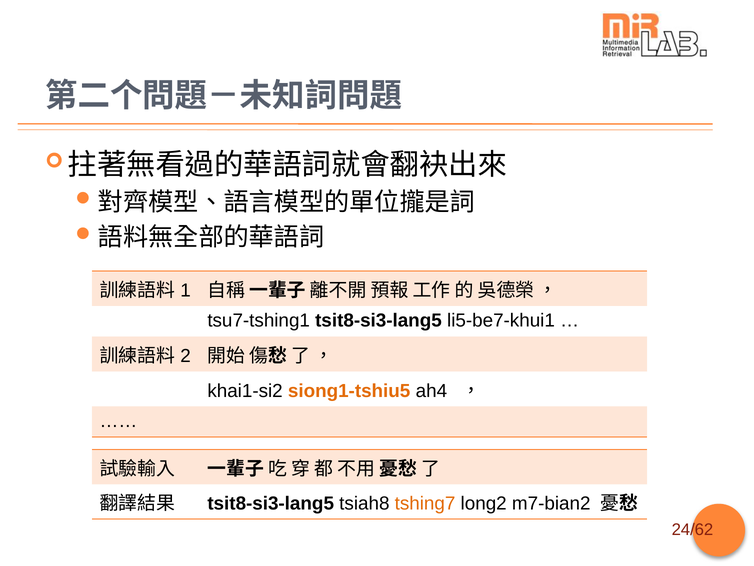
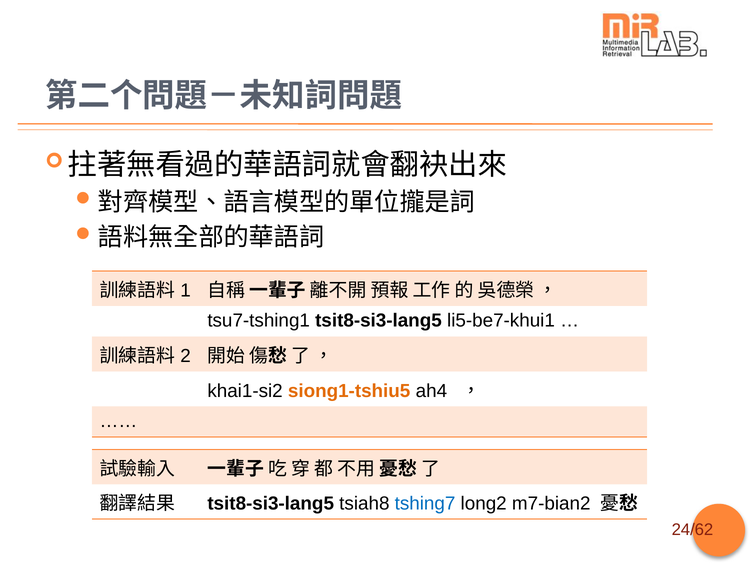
tshing7 colour: orange -> blue (425, 503)
